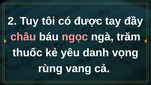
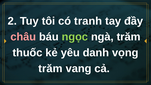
được: được -> tranh (88, 21)
ngọc colour: pink -> light green (75, 37)
rùng: rùng -> trăm (50, 69)
